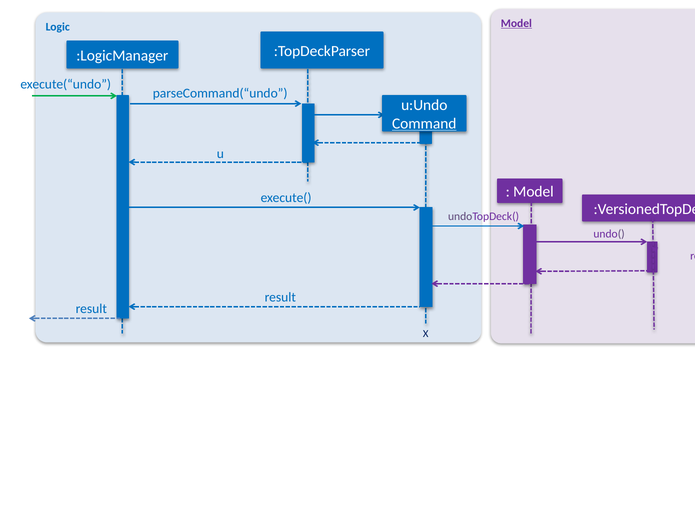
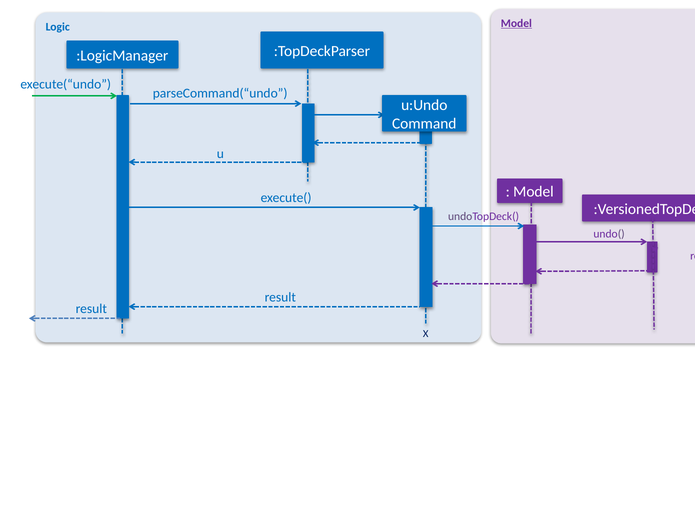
Command underline: present -> none (424, 124)
